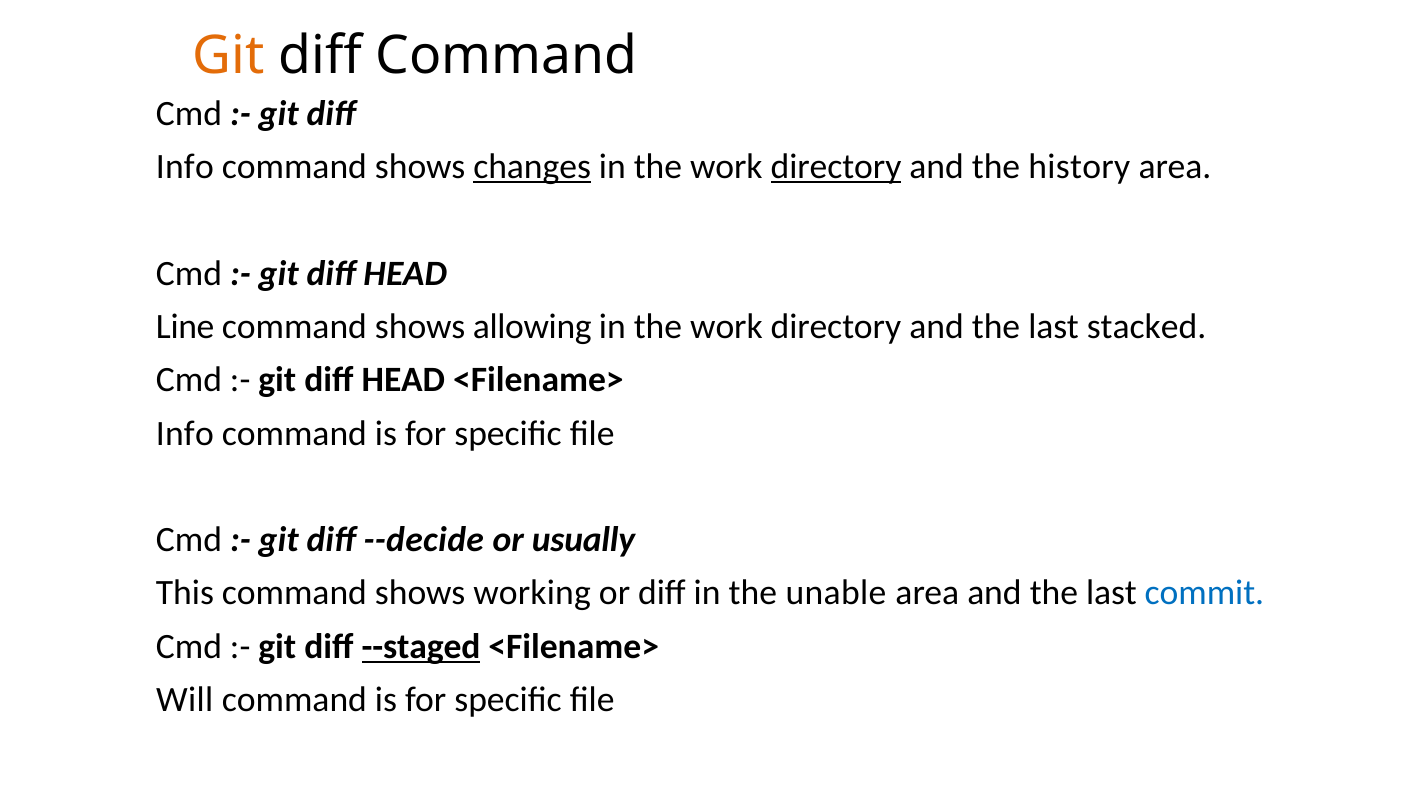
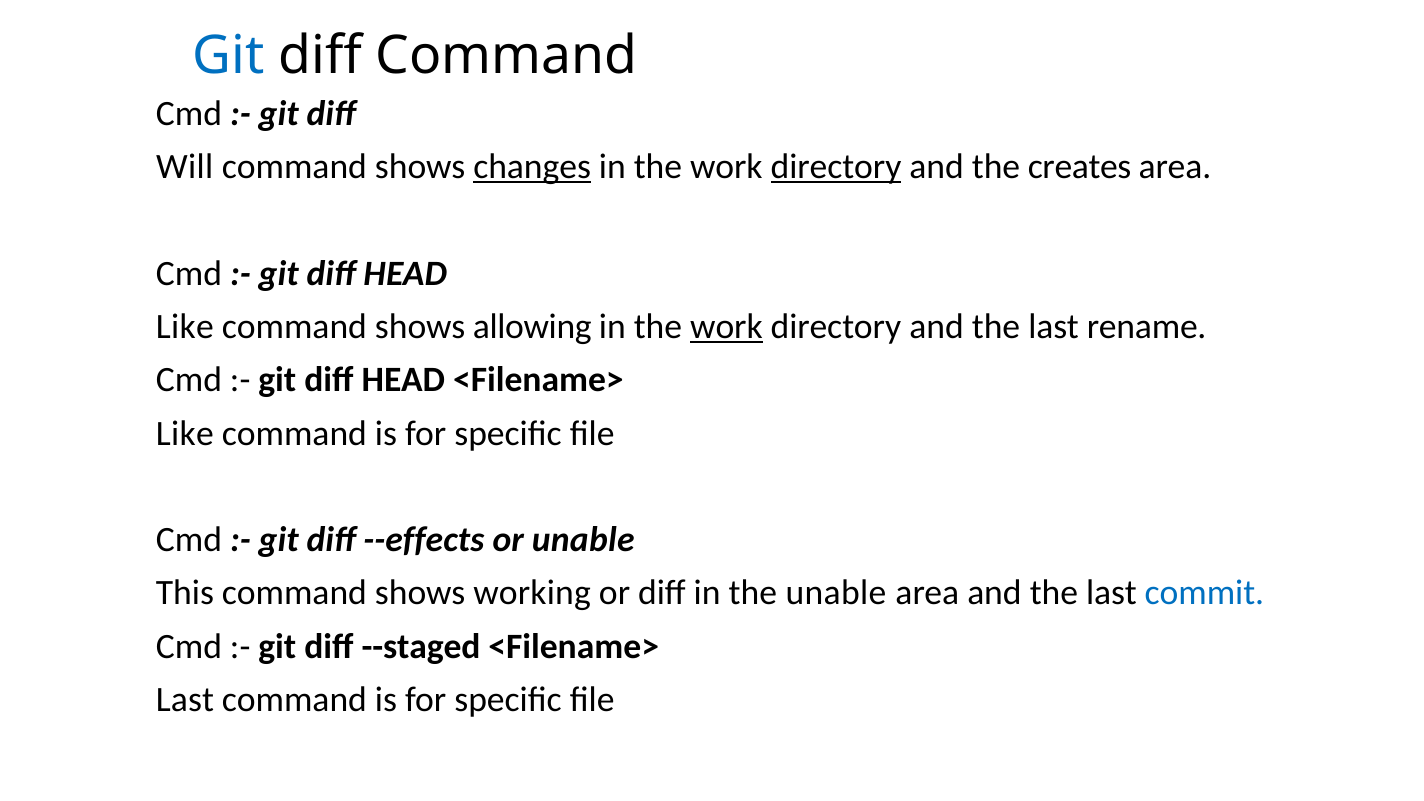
Git colour: orange -> blue (229, 56)
Info: Info -> Will (185, 167)
history: history -> creates (1080, 167)
Line: Line -> Like (185, 327)
work underline: none -> present (726, 327)
stacked: stacked -> rename (1147, 327)
Info: Info -> Like (185, 433)
--decide: --decide -> --effects (424, 540)
or usually: usually -> unable (583, 540)
--staged underline: present -> none (421, 647)
Will: Will -> Last (185, 700)
